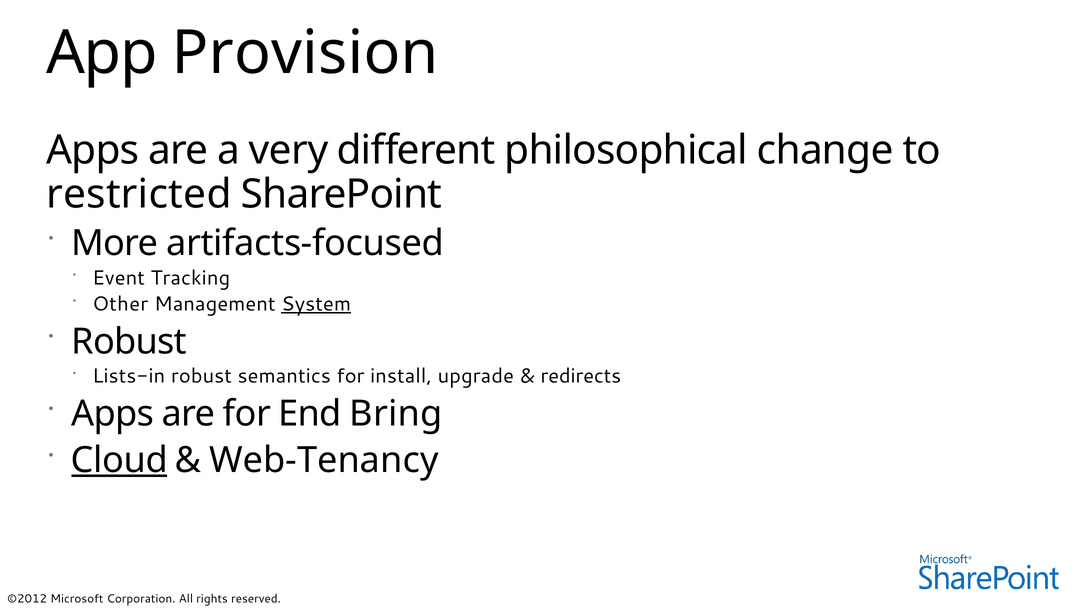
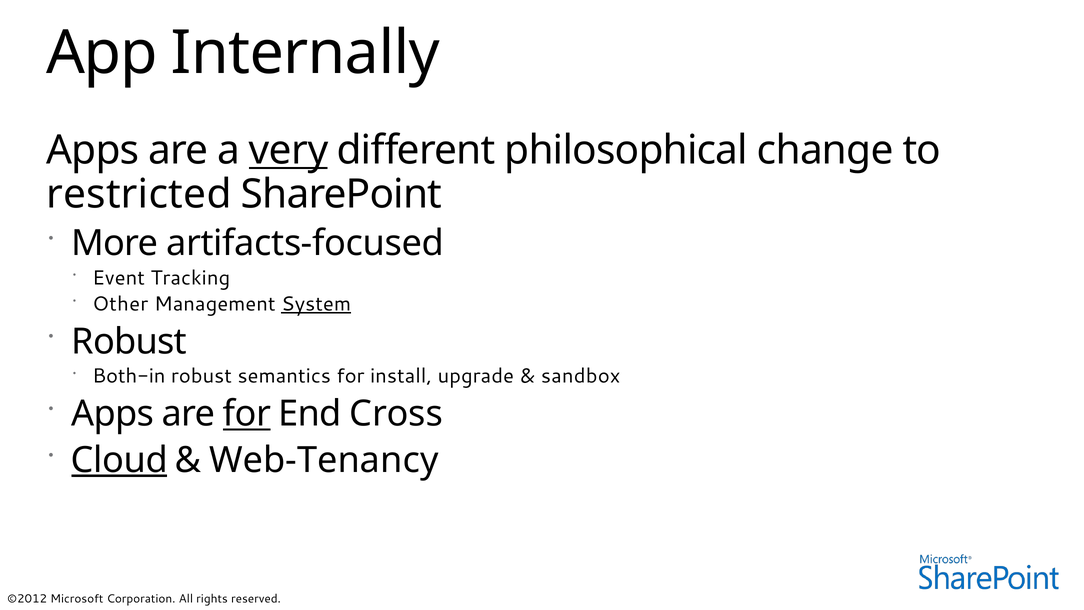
Provision: Provision -> Internally (305, 53)
very underline: none -> present (289, 150)
Lists-in: Lists-in -> Both-in (129, 376)
redirects: redirects -> sandbox (581, 376)
for underline: none -> present (247, 414)
Bring: Bring -> Cross (396, 414)
